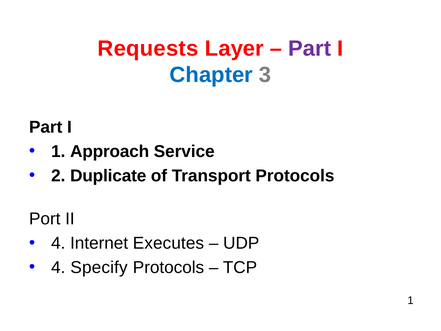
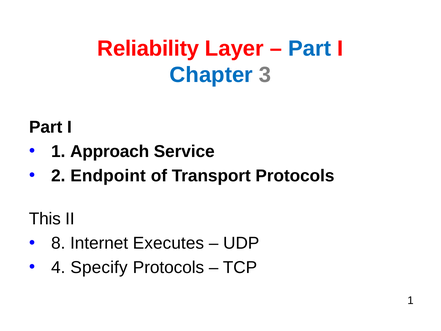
Requests: Requests -> Reliability (148, 48)
Part colour: purple -> blue (310, 48)
Duplicate: Duplicate -> Endpoint (108, 176)
Port: Port -> This (45, 219)
4: 4 -> 8 (58, 243)
